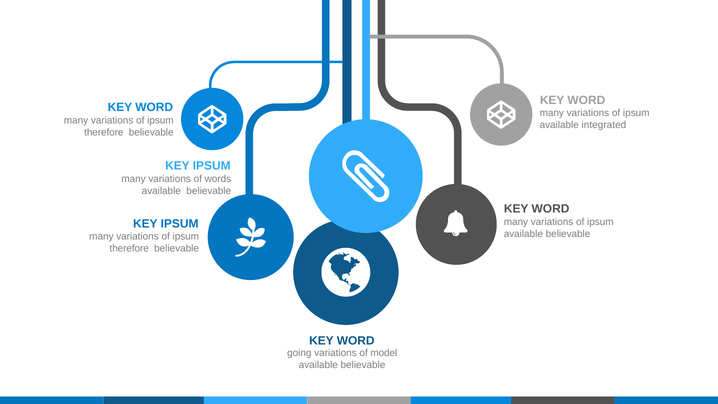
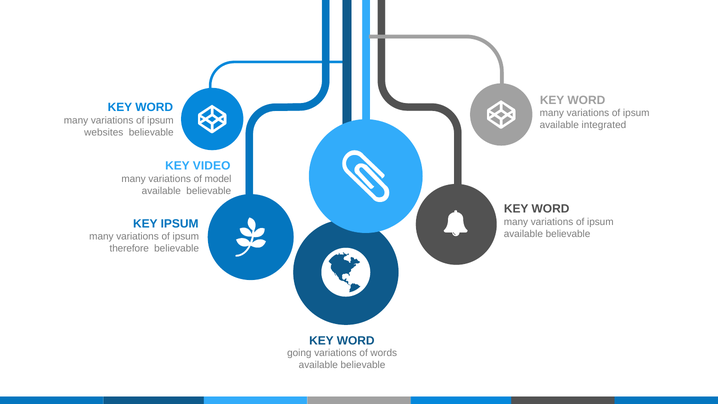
therefore: therefore -> websites (104, 132)
IPSUM: IPSUM -> VIDEO (212, 166)
words: words -> model (218, 179)
model: model -> words (384, 353)
